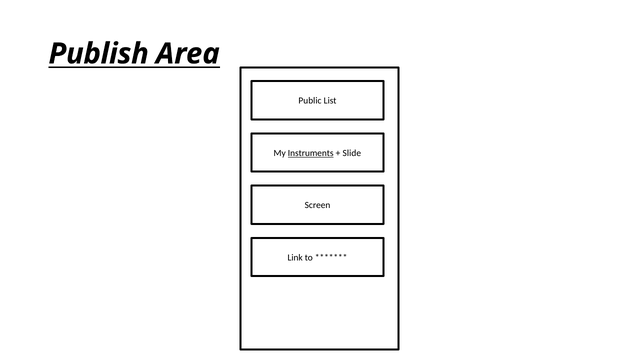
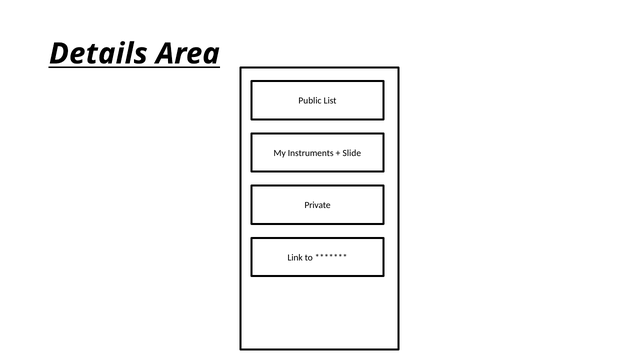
Publish: Publish -> Details (98, 54)
Instruments underline: present -> none (311, 153)
Screen: Screen -> Private (318, 205)
